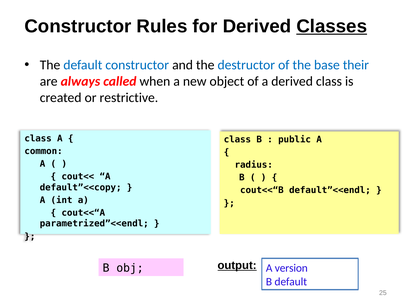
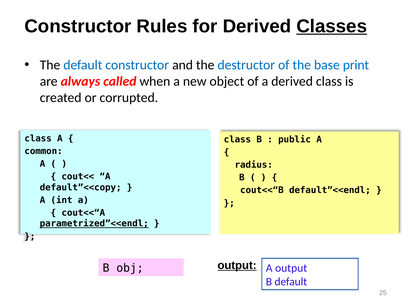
their: their -> print (356, 65)
restrictive: restrictive -> corrupted (129, 98)
parametrized”<<endl underline: none -> present (94, 224)
A version: version -> output (291, 268)
